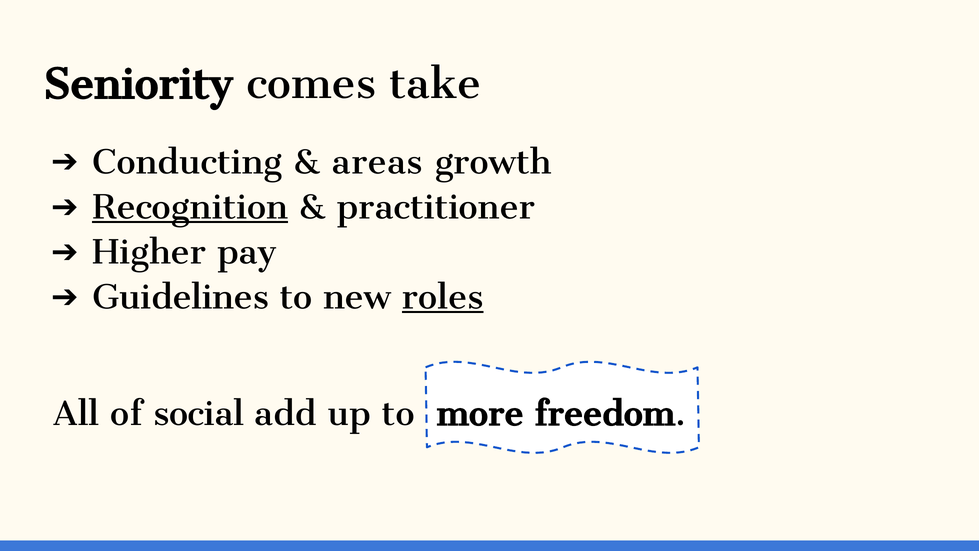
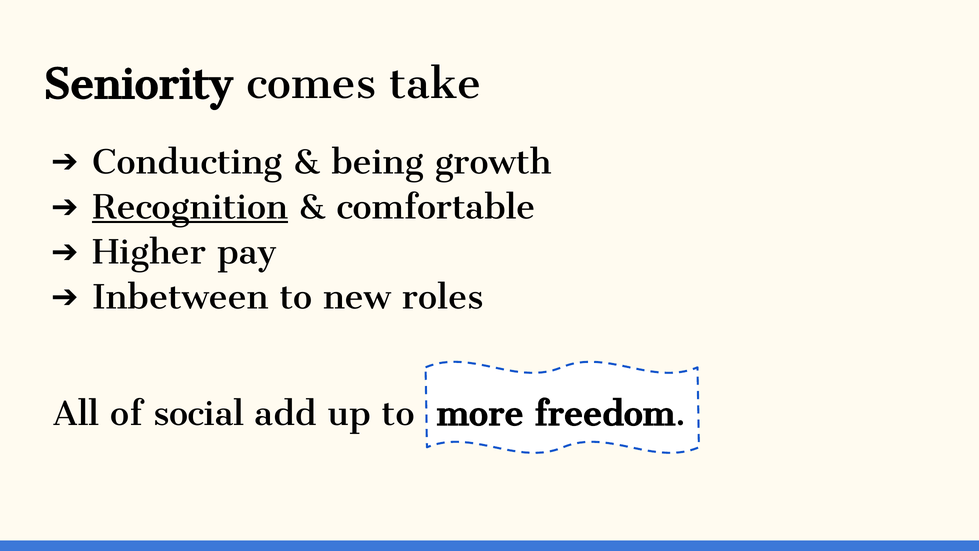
areas: areas -> being (377, 163)
practitioner: practitioner -> comfortable (436, 208)
Guidelines: Guidelines -> Inbetween (180, 298)
roles underline: present -> none (443, 298)
